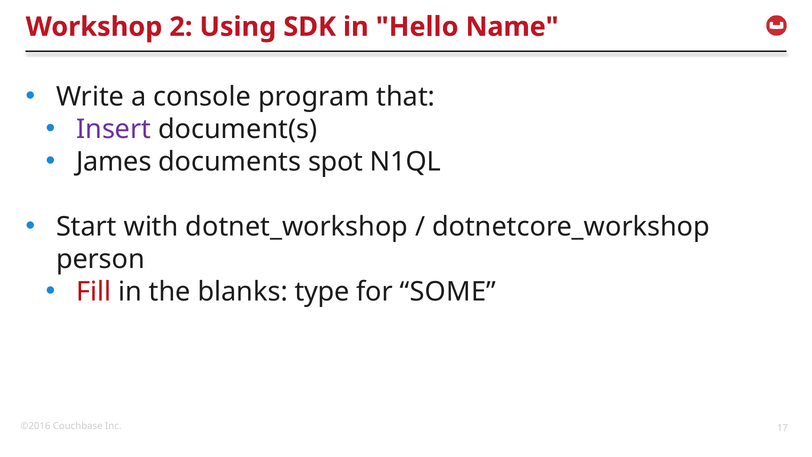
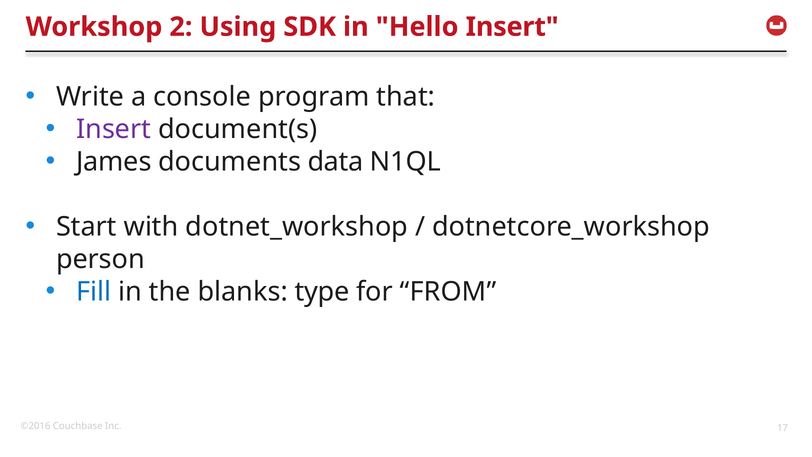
Hello Name: Name -> Insert (512, 27)
spot: spot -> data (336, 162)
Fill colour: red -> blue (94, 291)
SOME: SOME -> FROM (448, 291)
